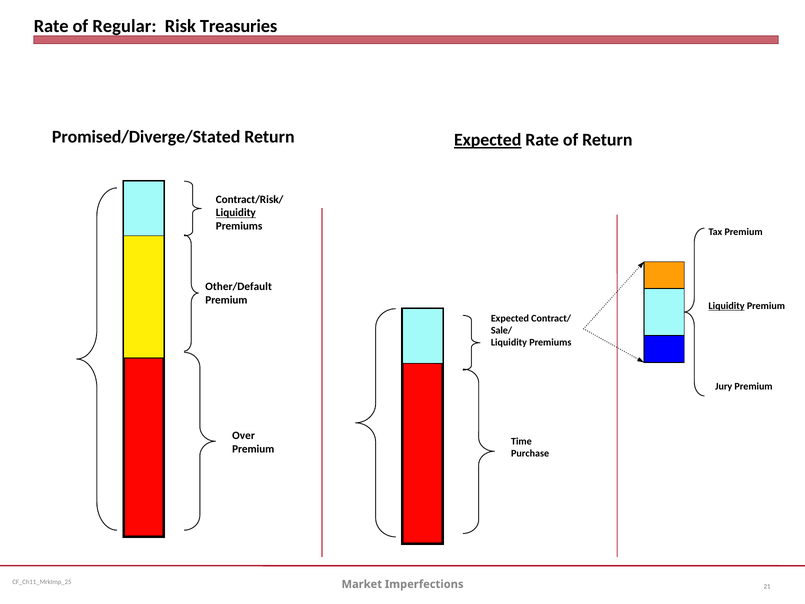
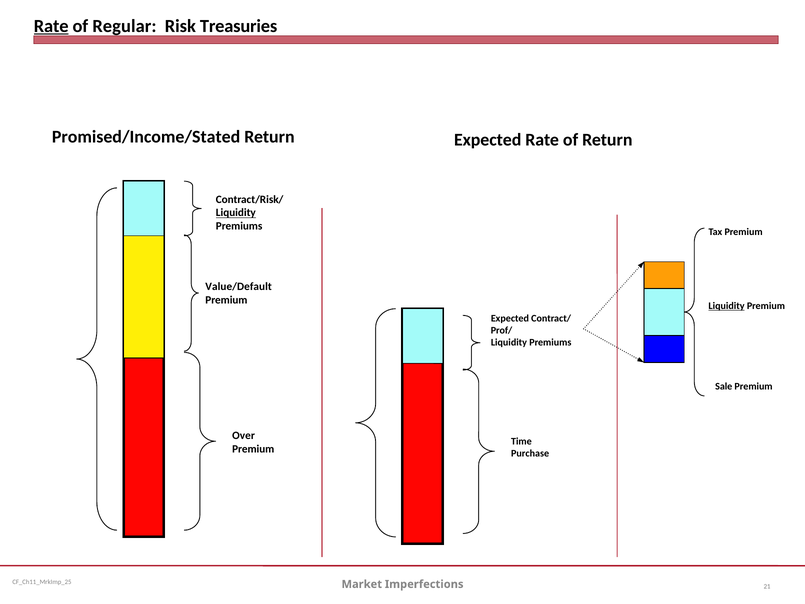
Rate underline: none -> present (51, 26)
Promised/Diverge/Stated: Promised/Diverge/Stated -> Promised/Income/Stated (146, 137)
Expected underline: present -> none (488, 140)
Other/Default: Other/Default -> Value/Default (239, 286)
Sale/: Sale/ -> Prof/ (502, 330)
Jury: Jury -> Sale (724, 386)
